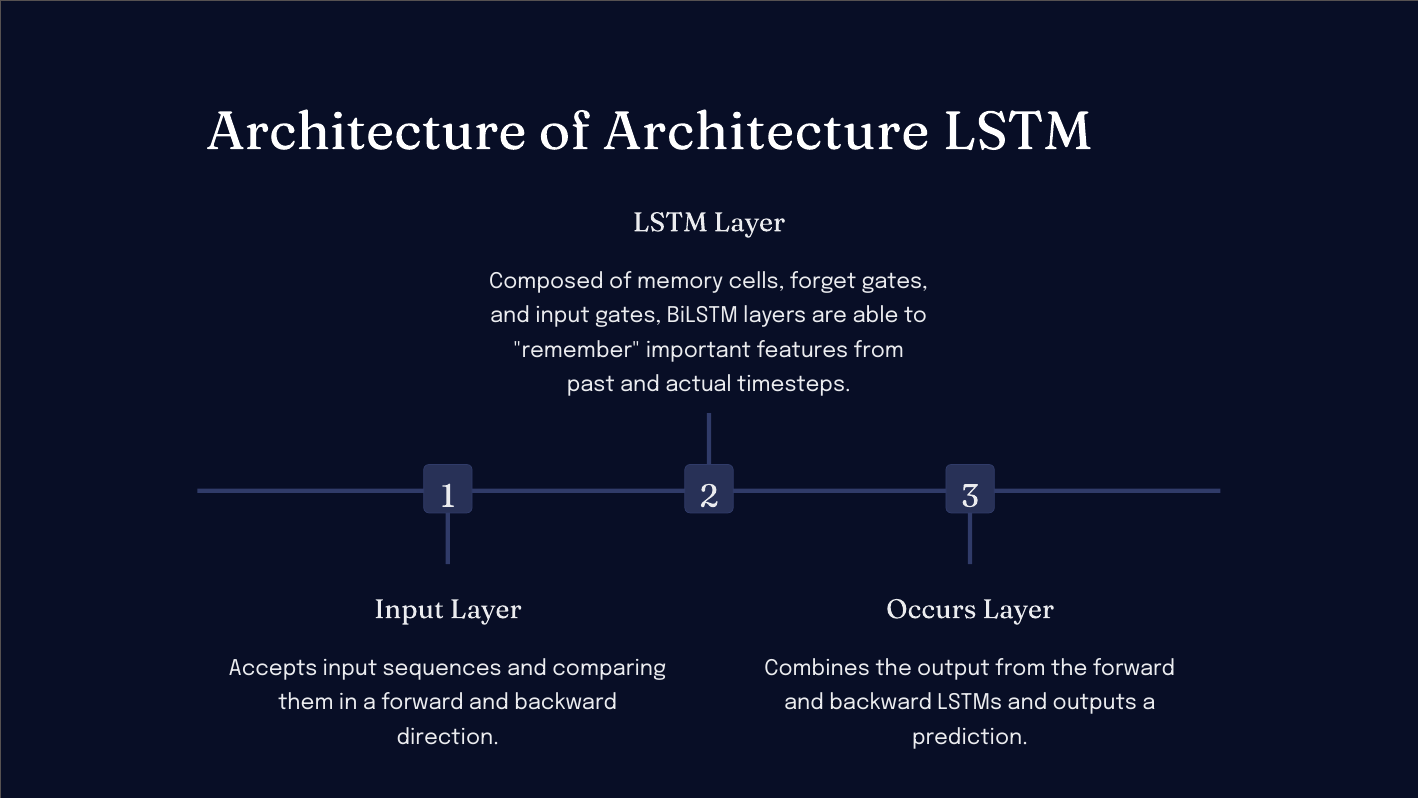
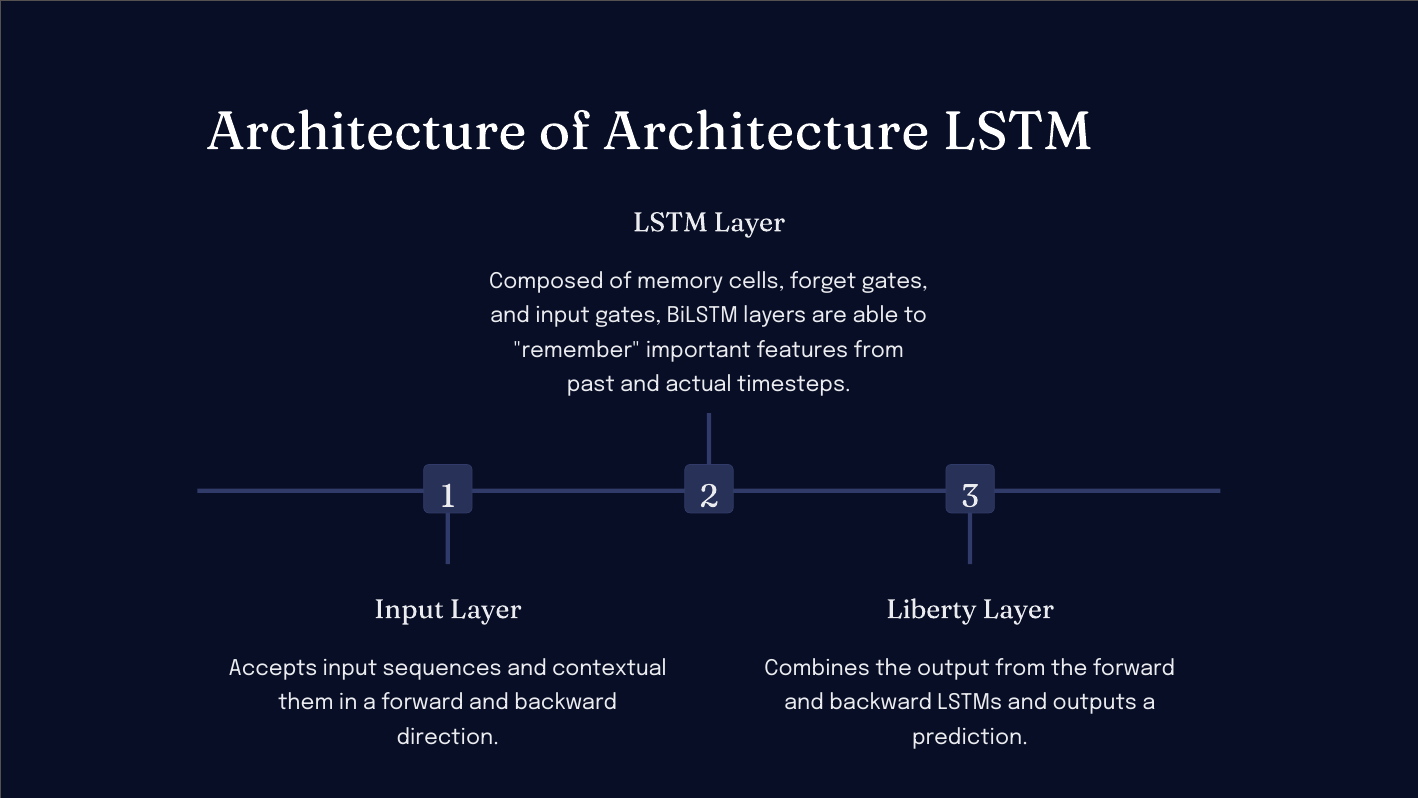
Occurs: Occurs -> Liberty (931, 609)
comparing: comparing -> contextual (609, 668)
